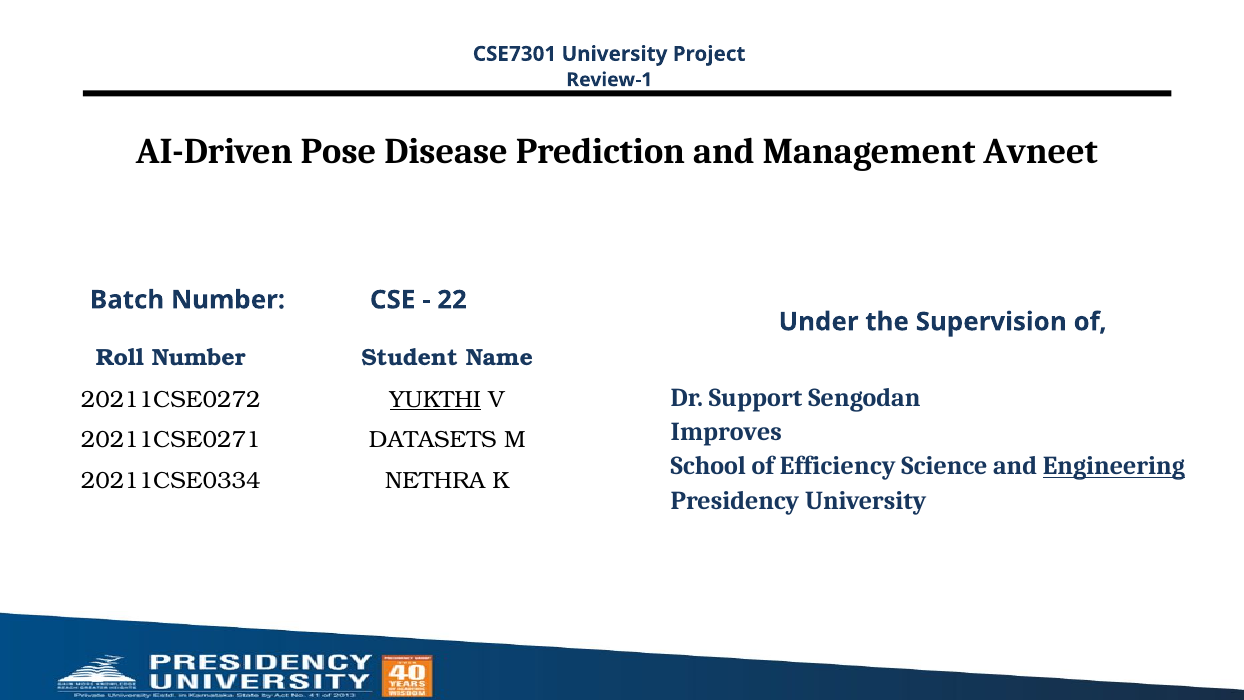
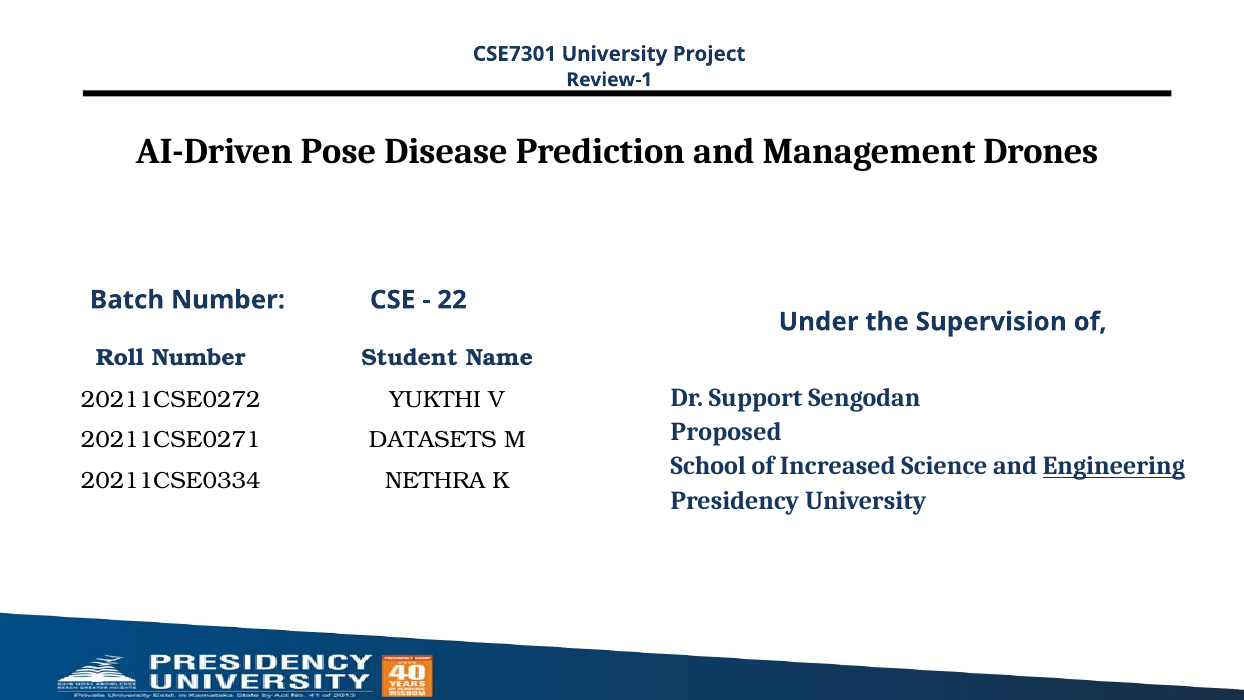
Avneet: Avneet -> Drones (1041, 152)
YUKTHI underline: present -> none (435, 399)
Improves: Improves -> Proposed (726, 432)
Efficiency: Efficiency -> Increased (838, 466)
